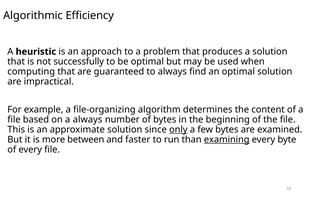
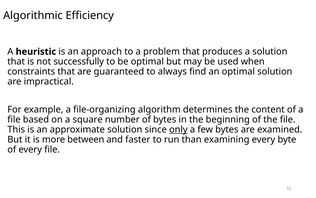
computing: computing -> constraints (31, 71)
a always: always -> square (88, 119)
examining underline: present -> none (227, 139)
